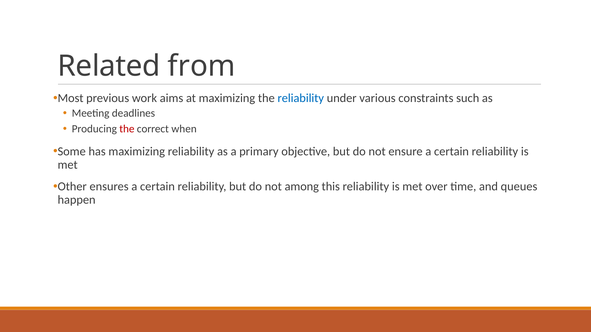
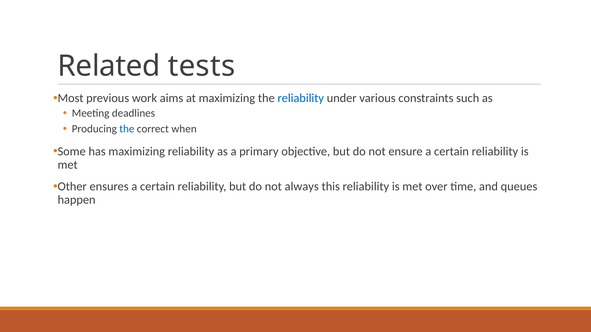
from: from -> tests (201, 66)
the colour: red -> blue (127, 129)
among: among -> always (302, 187)
